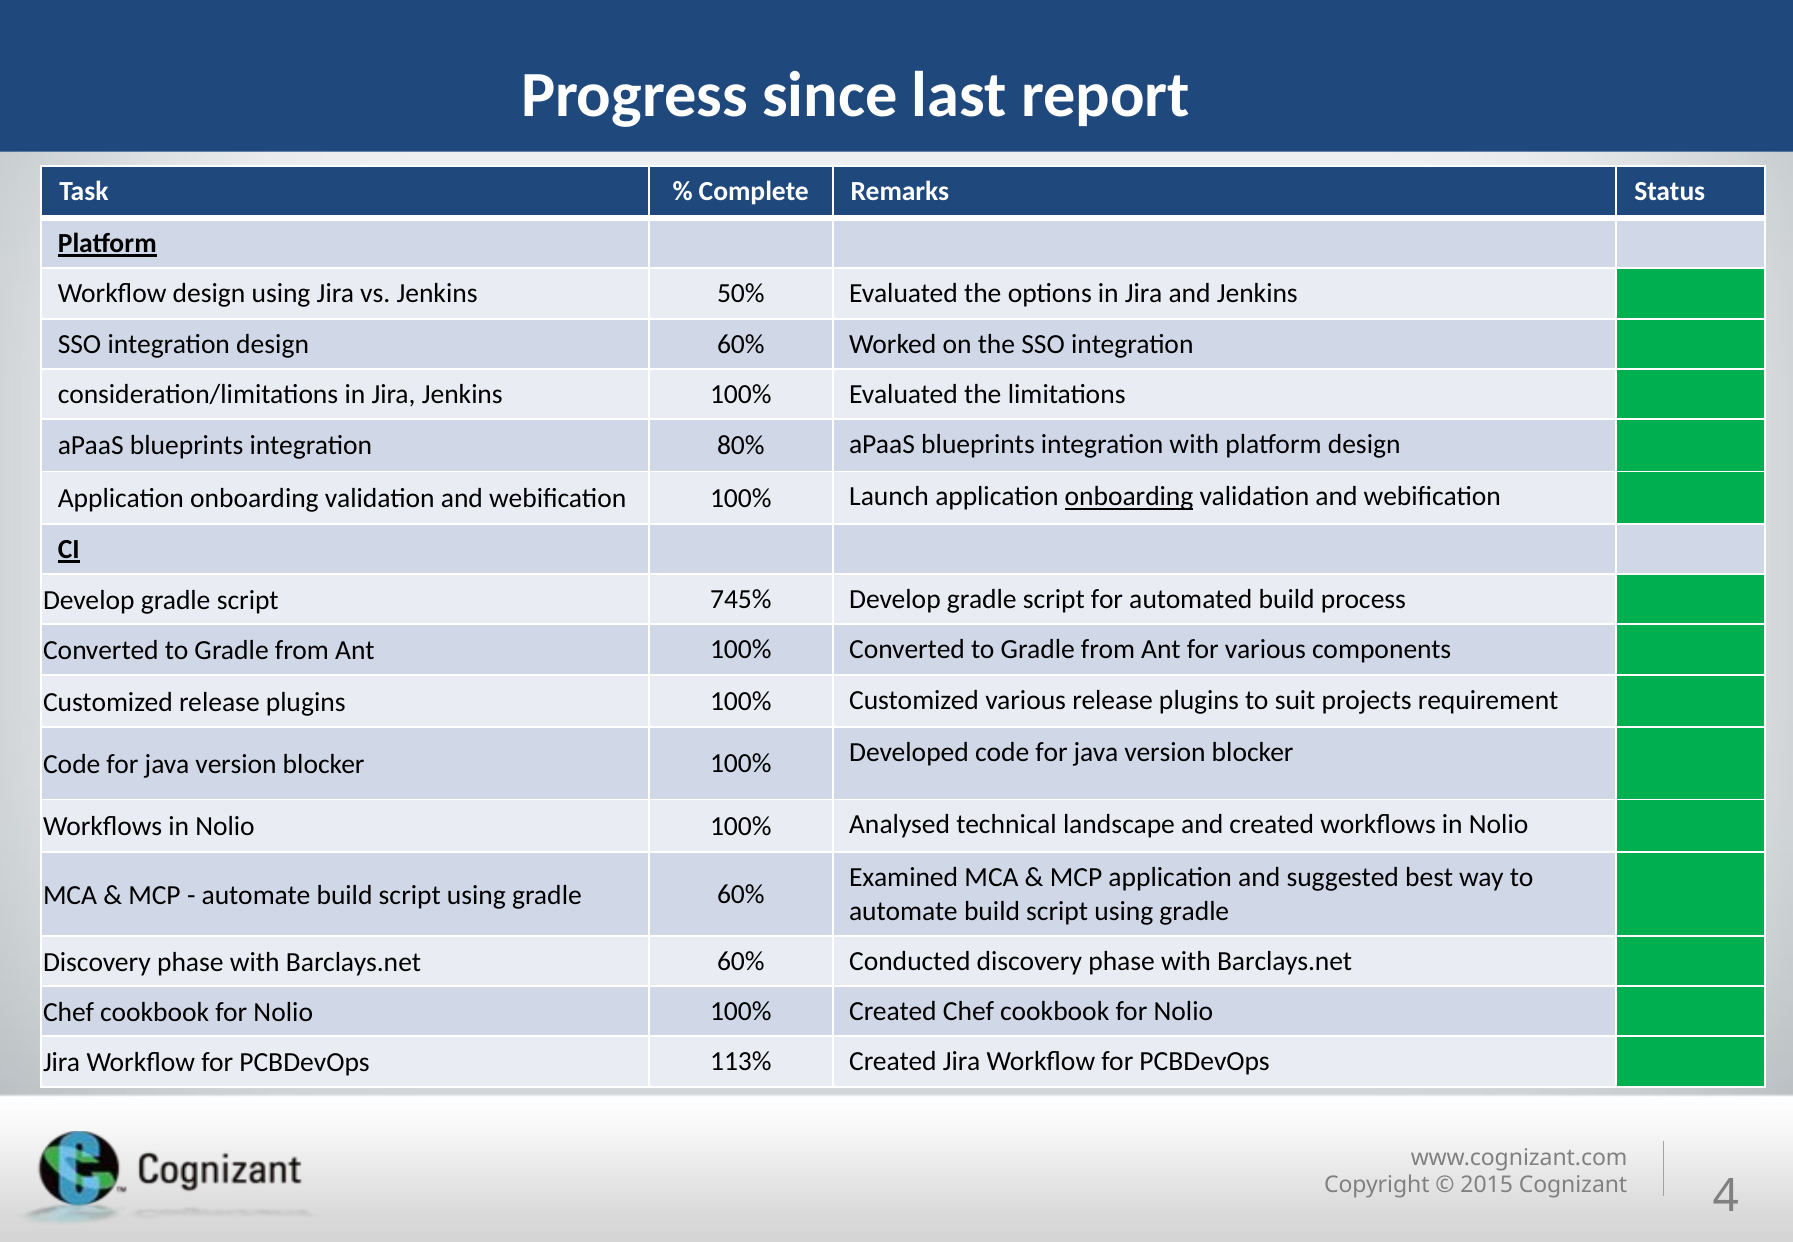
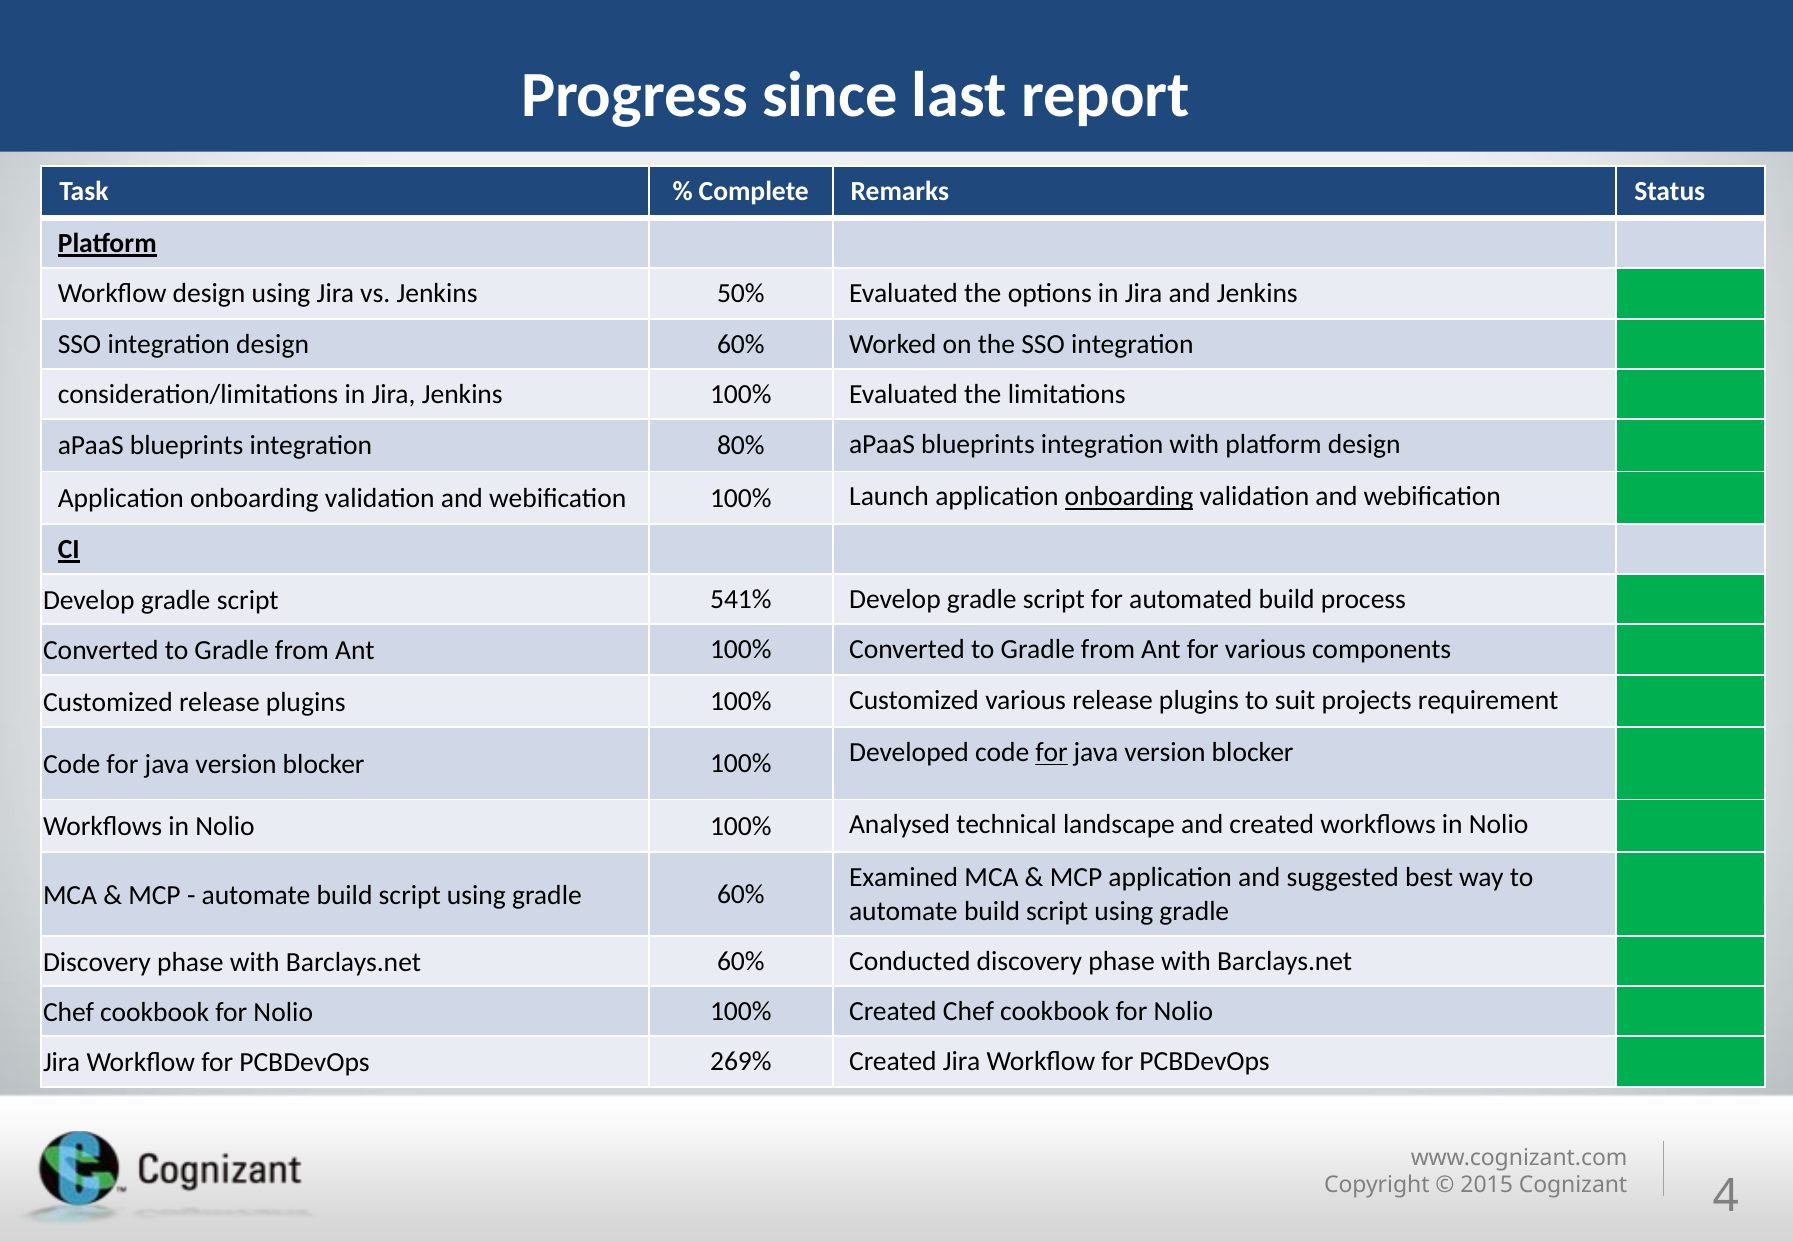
745%: 745% -> 541% (741, 599)
for underline: none -> present (1052, 752)
113%: 113% -> 269% (741, 1061)
